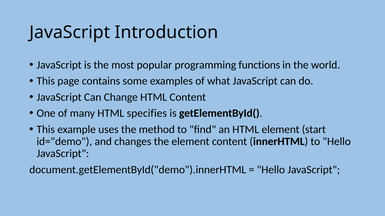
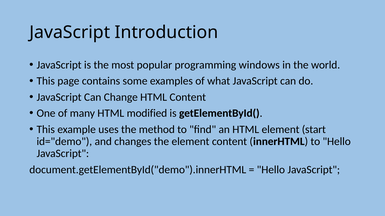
functions: functions -> windows (259, 65)
specifies: specifies -> modified (147, 114)
